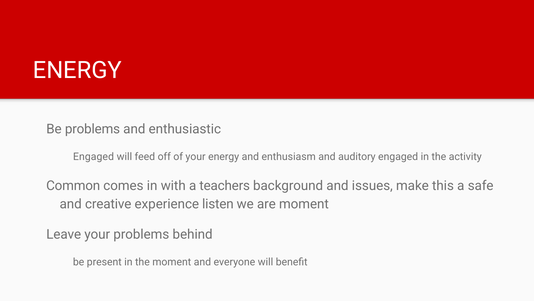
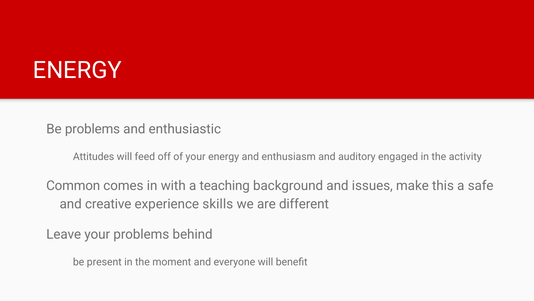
Engaged: Engaged -> Attitudes (94, 156)
teachers: teachers -> teaching (225, 185)
listen: listen -> skills (218, 204)
are moment: moment -> different (304, 204)
